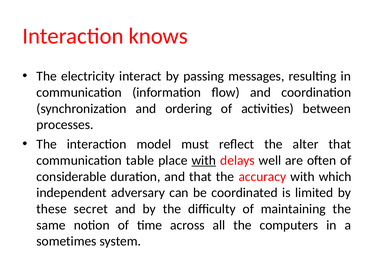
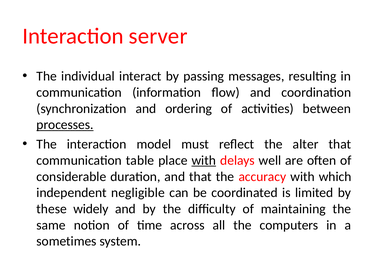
knows: knows -> server (158, 36)
electricity: electricity -> individual (88, 76)
processes underline: none -> present (65, 125)
adversary: adversary -> negligible (138, 193)
secret: secret -> widely (91, 209)
